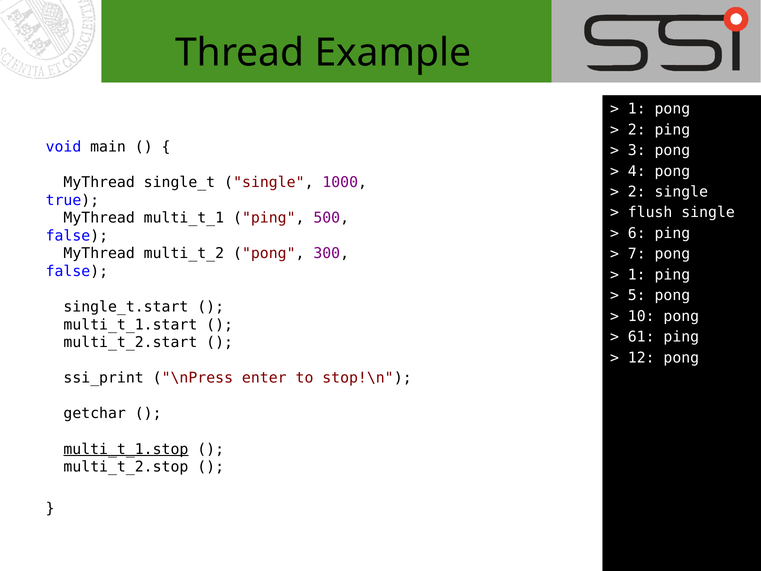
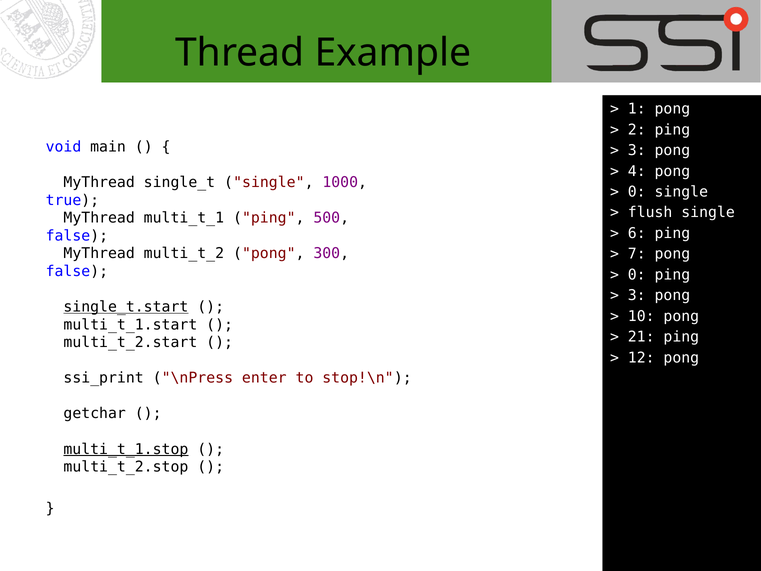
2: 2 -> 0 (637, 192)
1: 1 -> 0 (637, 275)
5: 5 -> 3 (637, 295)
single_t.start underline: none -> present (126, 307)
61: 61 -> 21 (641, 337)
